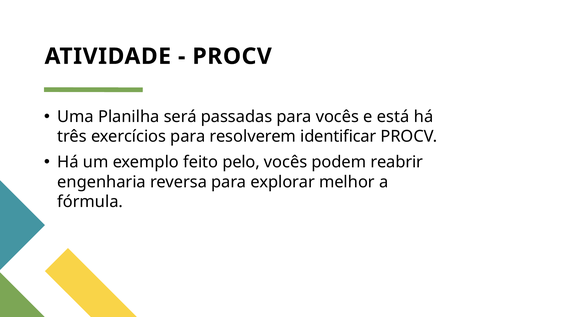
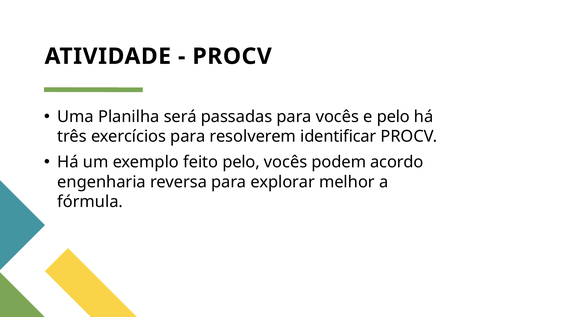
e está: está -> pelo (393, 117)
reabrir: reabrir -> acordo (397, 162)
